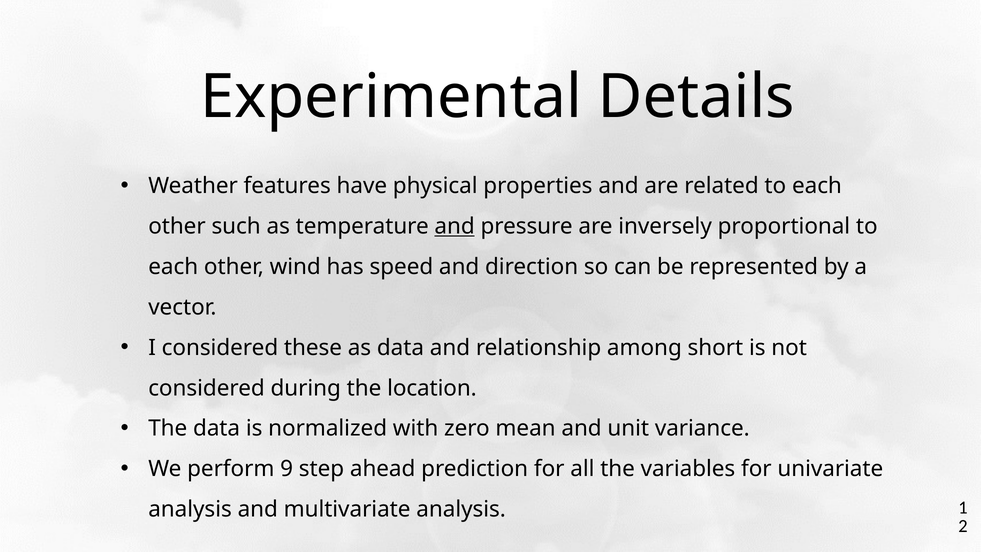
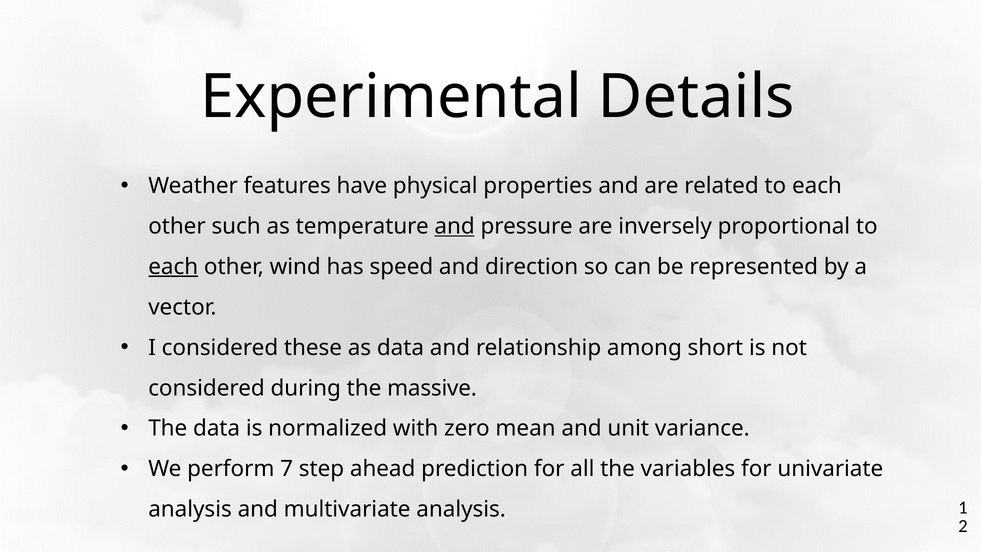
each underline: none -> present (173, 267)
location: location -> massive (432, 388)
9: 9 -> 7 (287, 469)
